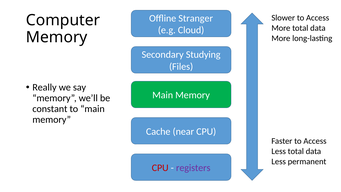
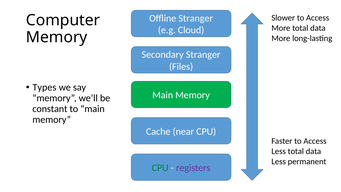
Secondary Studying: Studying -> Stranger (203, 55)
Really: Really -> Types (44, 87)
CPU colour: red -> green (160, 168)
